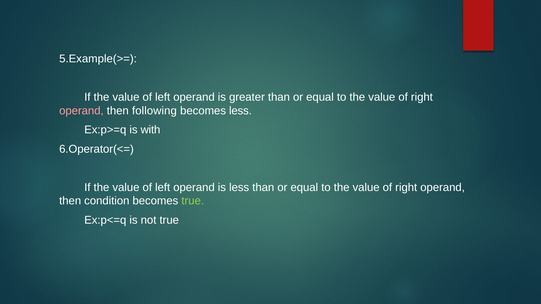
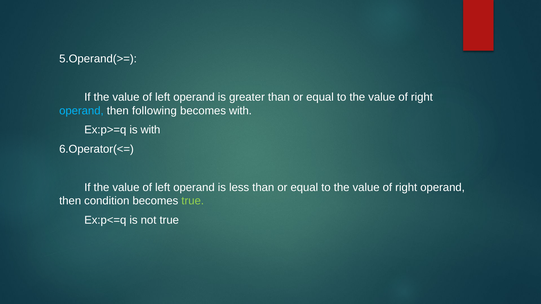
5.Example(>=: 5.Example(>= -> 5.Operand(>= (98, 59)
operand colour: pink -> light blue (81, 111)
becomes less: less -> with (240, 111)
